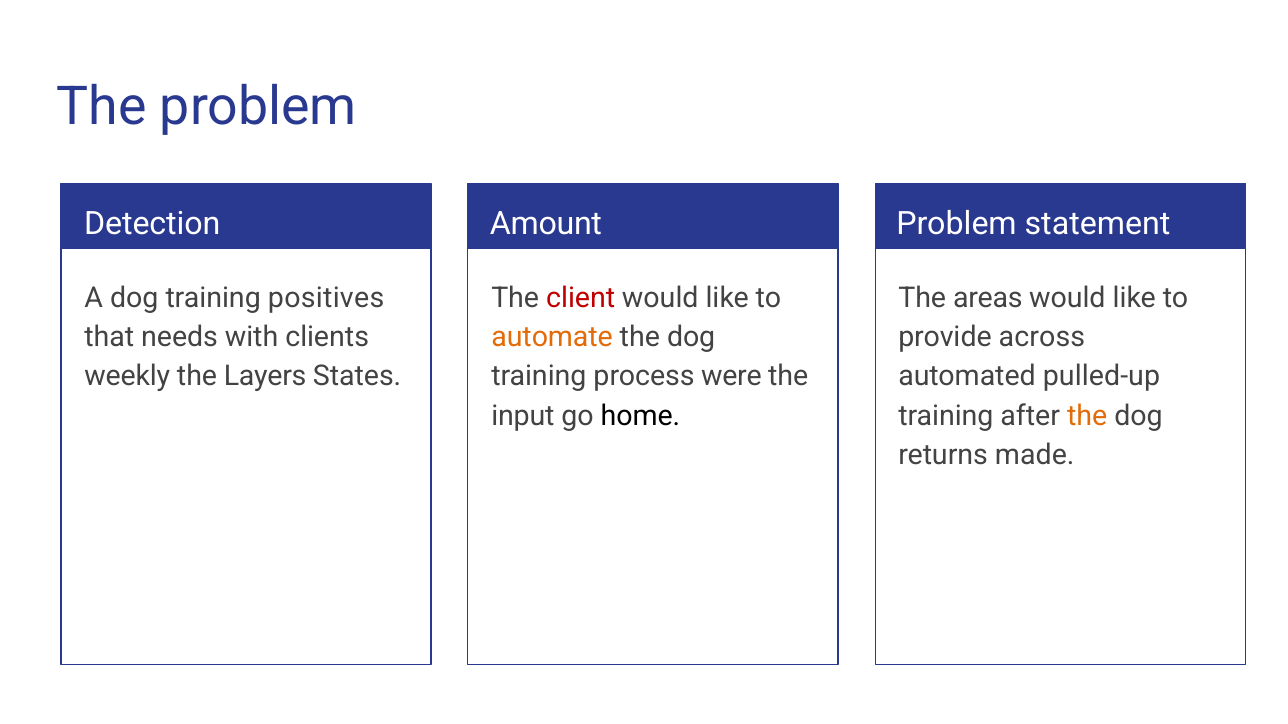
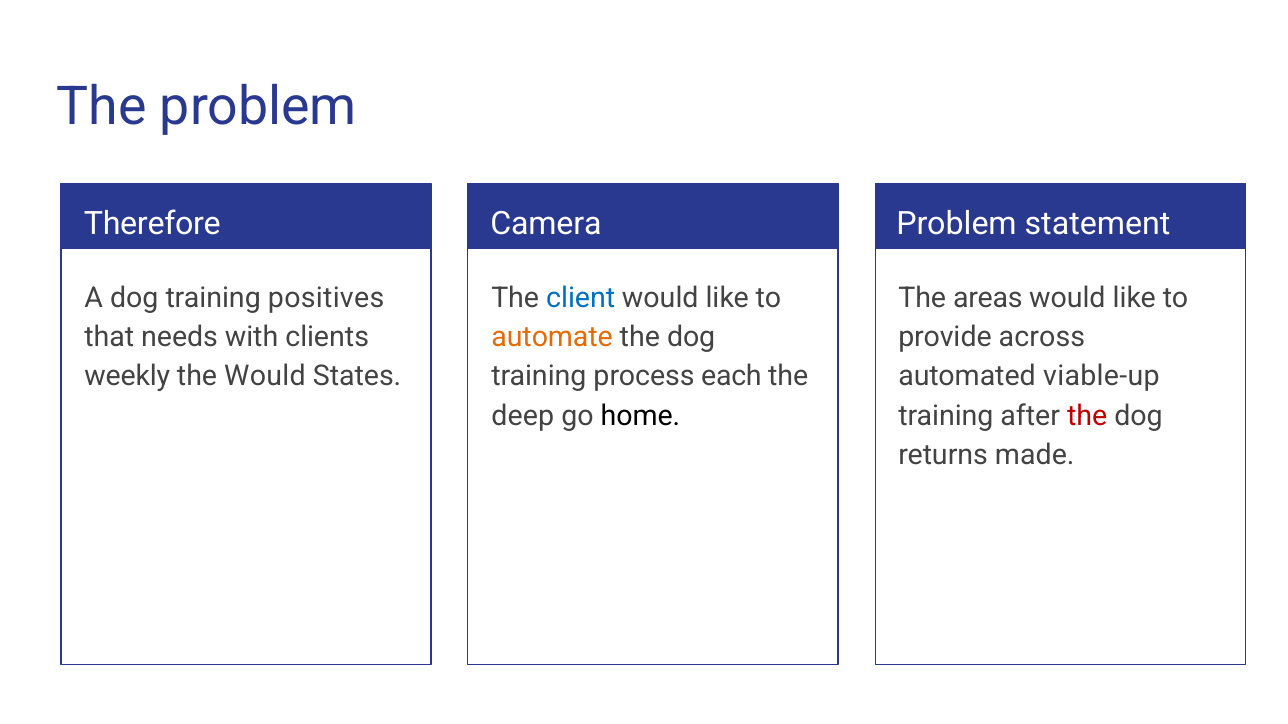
Detection: Detection -> Therefore (152, 224)
Amount: Amount -> Camera (546, 224)
client colour: red -> blue (581, 298)
the Layers: Layers -> Would (265, 377)
were: were -> each (731, 377)
pulled-up: pulled-up -> viable-up (1101, 377)
input: input -> deep (523, 416)
the colour: orange -> red (1087, 416)
